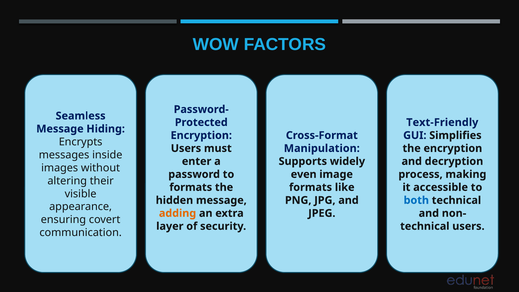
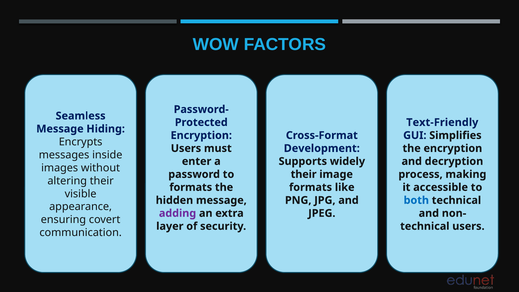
Manipulation: Manipulation -> Development (322, 148)
even: even -> their (304, 174)
adding colour: orange -> purple (178, 213)
